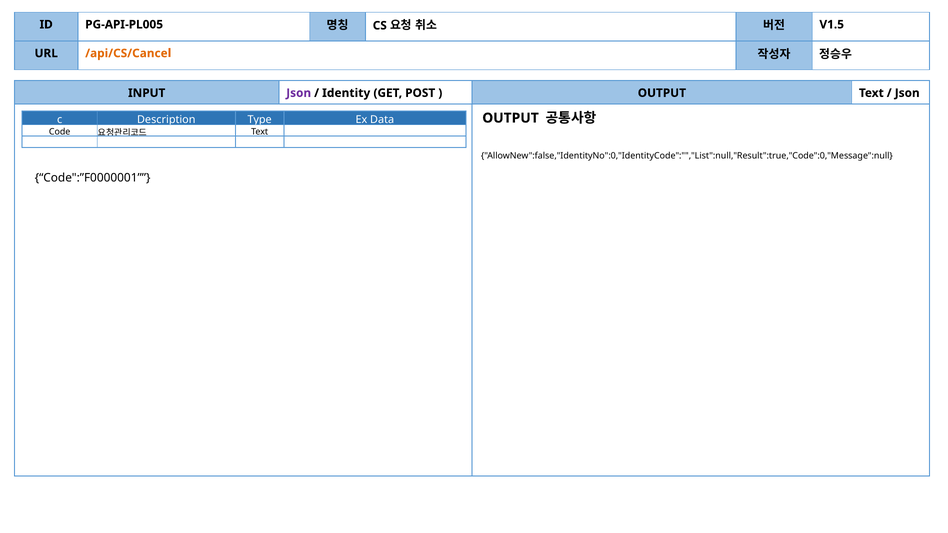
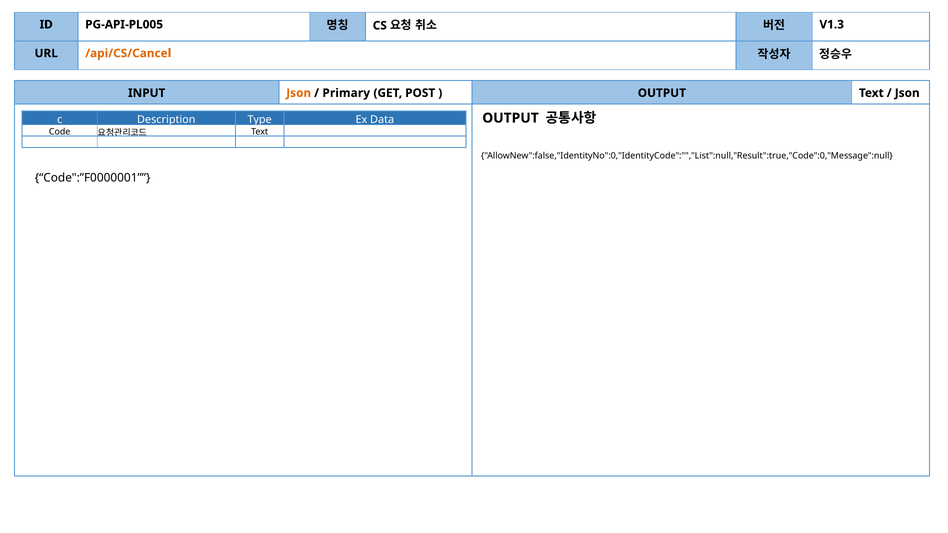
V1.5: V1.5 -> V1.3 (832, 25)
Json colour: purple -> orange (299, 93)
Identity: Identity -> Primary (346, 93)
